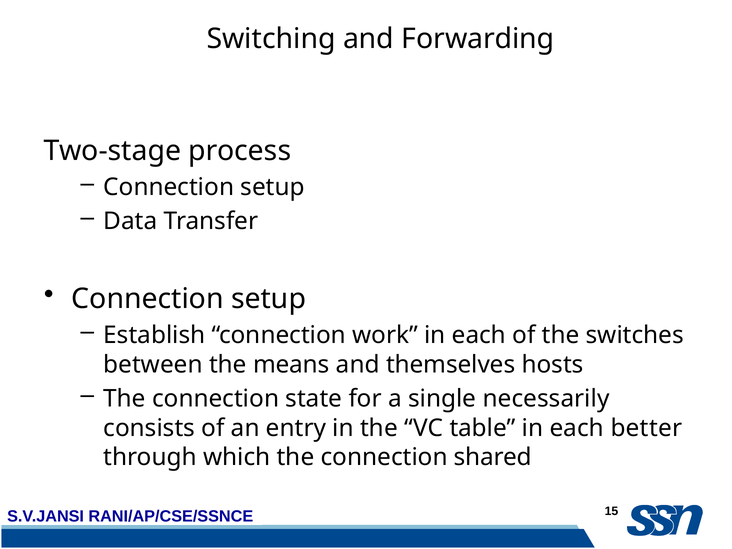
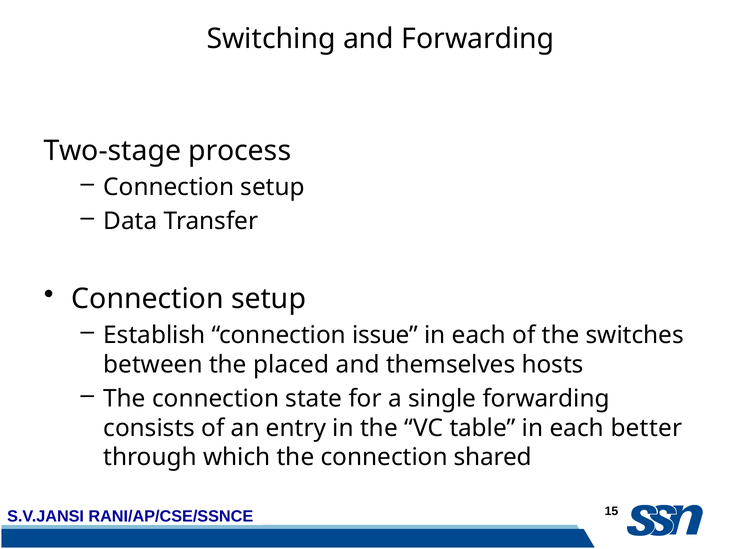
work: work -> issue (385, 335)
means: means -> placed (291, 365)
single necessarily: necessarily -> forwarding (546, 399)
